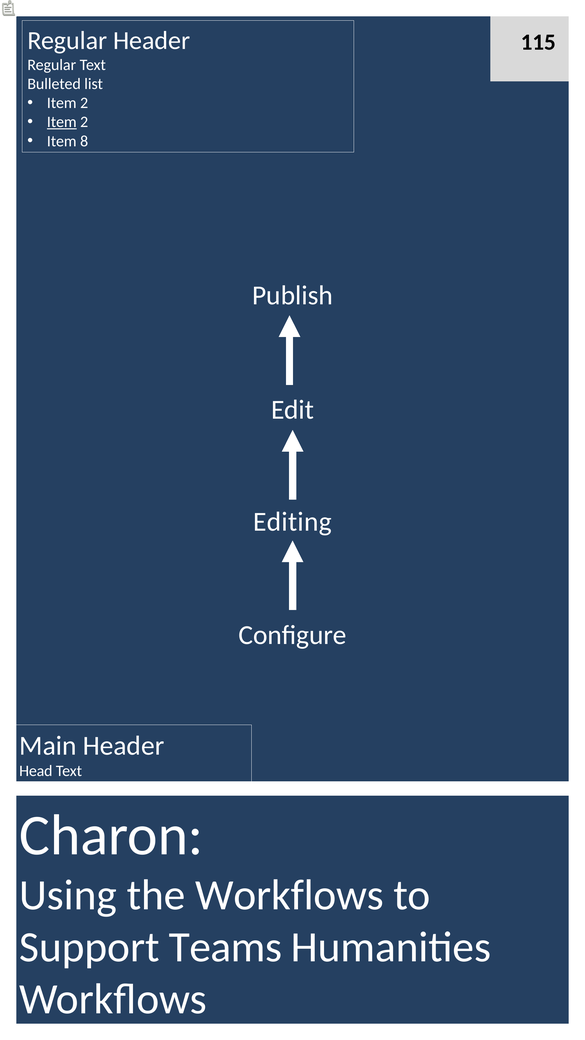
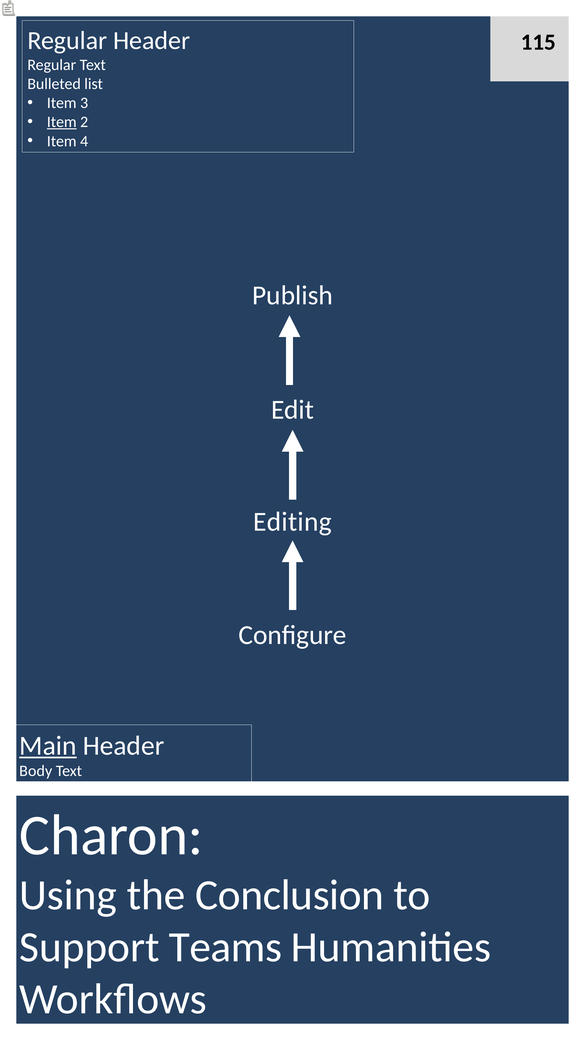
2: 2 -> 3 (84, 103)
8: 8 -> 4 (84, 141)
Main underline: none -> present (48, 746)
Head: Head -> Body (36, 771)
the Workflows: Workflows -> Conclusion (290, 895)
